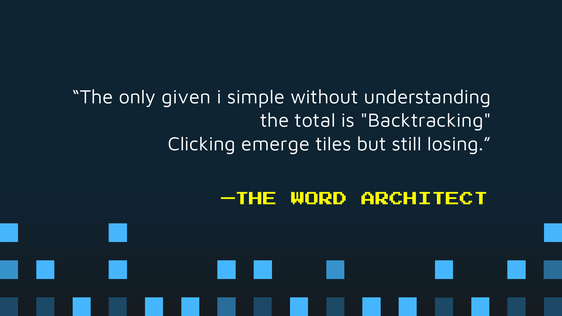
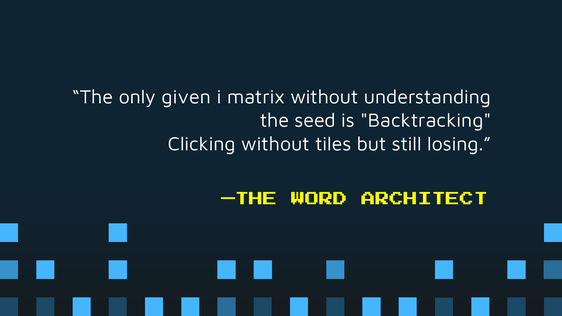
simple: simple -> matrix (256, 97)
total: total -> seed (315, 121)
Clicking emerge: emerge -> without (276, 144)
